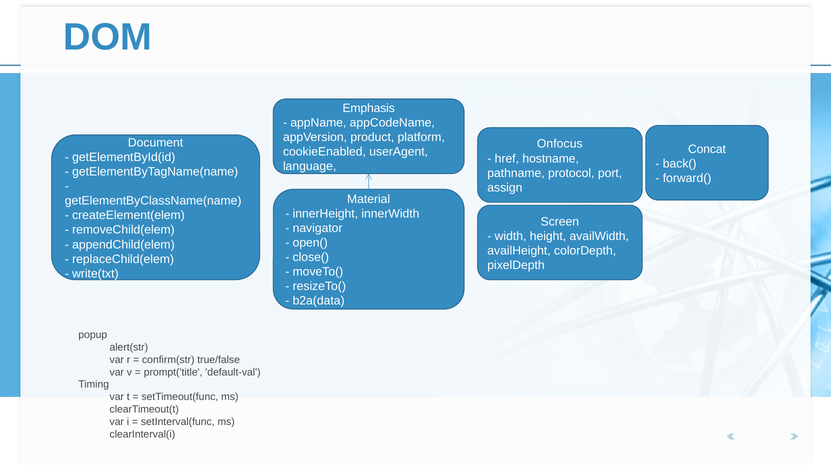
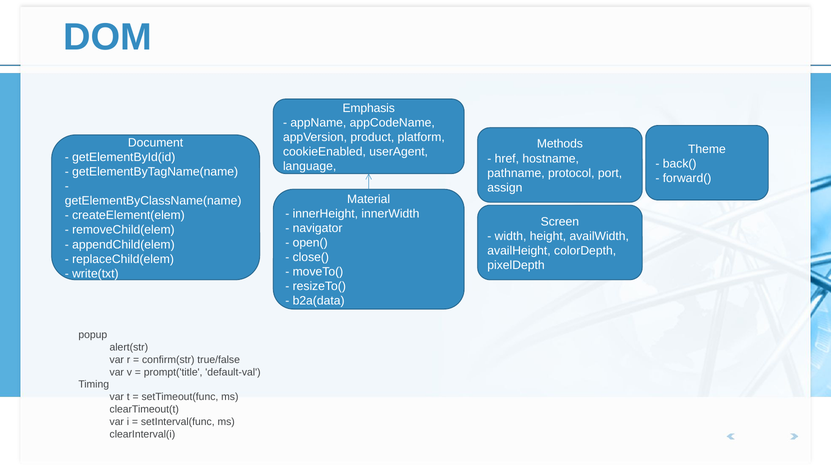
Onfocus: Onfocus -> Methods (560, 144)
Concat: Concat -> Theme (707, 149)
